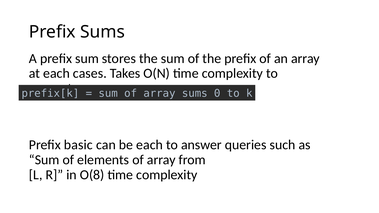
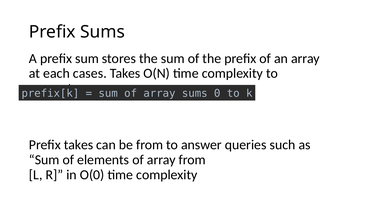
Prefix basic: basic -> takes (79, 145)
be each: each -> from (150, 145)
O(8: O(8 -> O(0 (92, 175)
